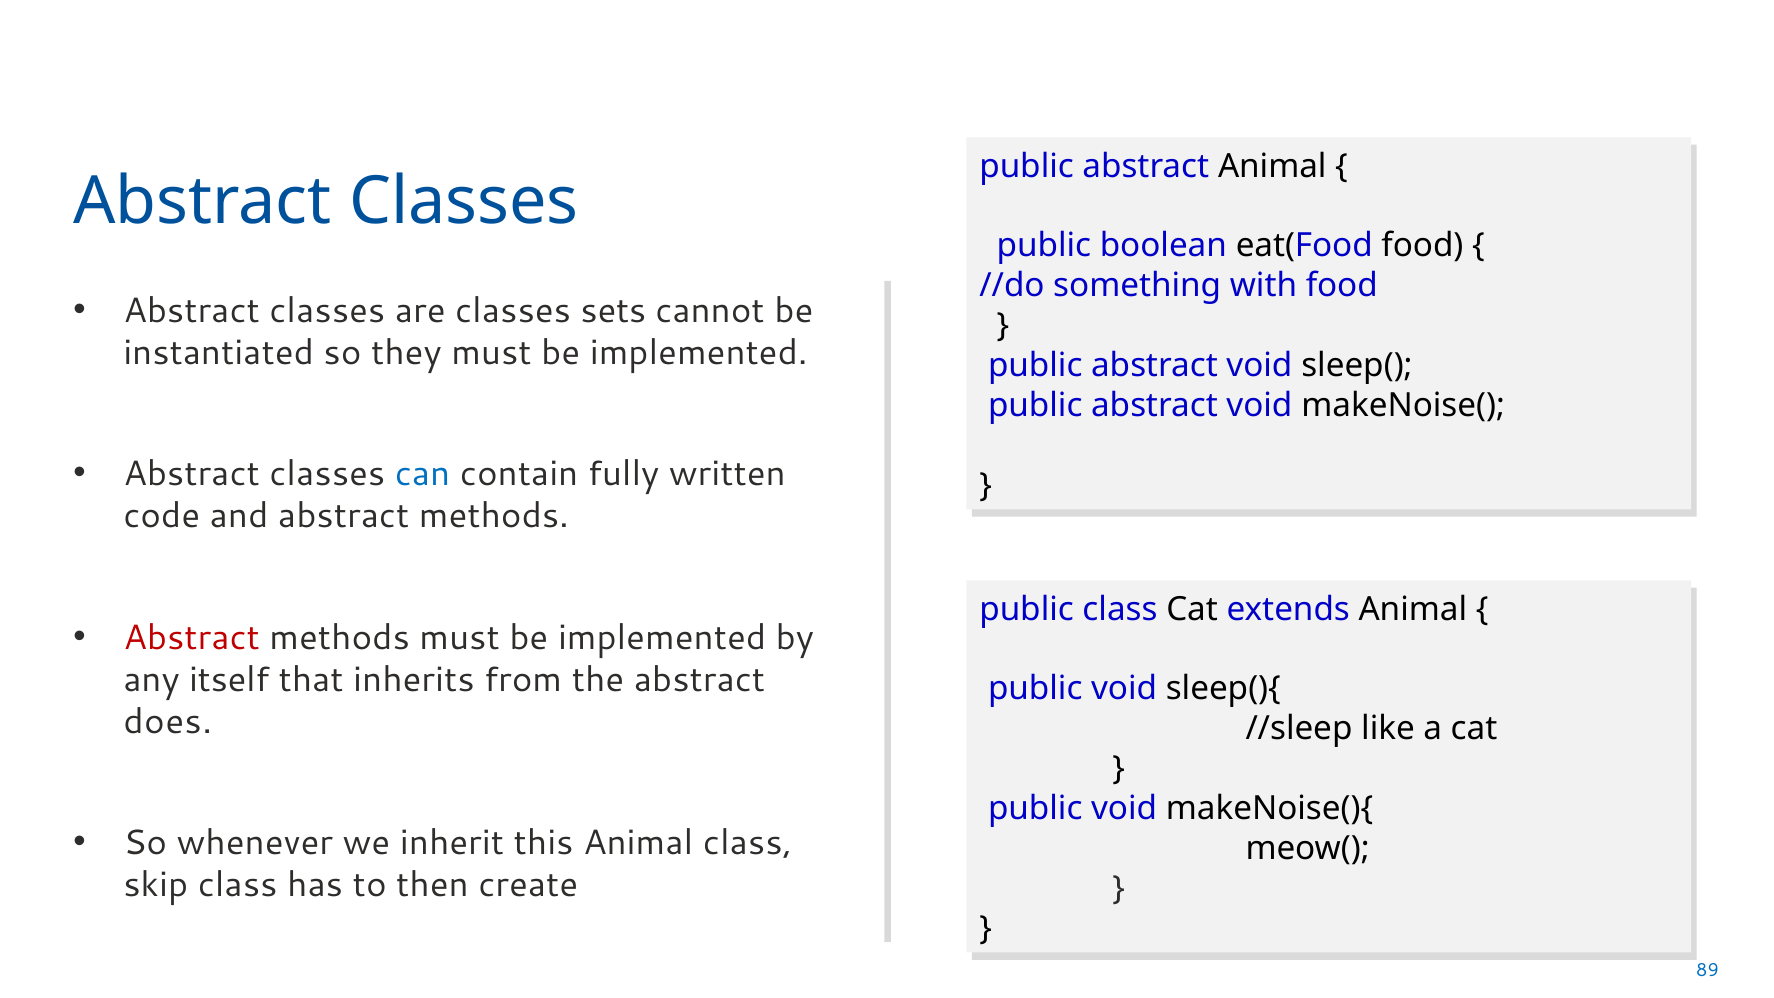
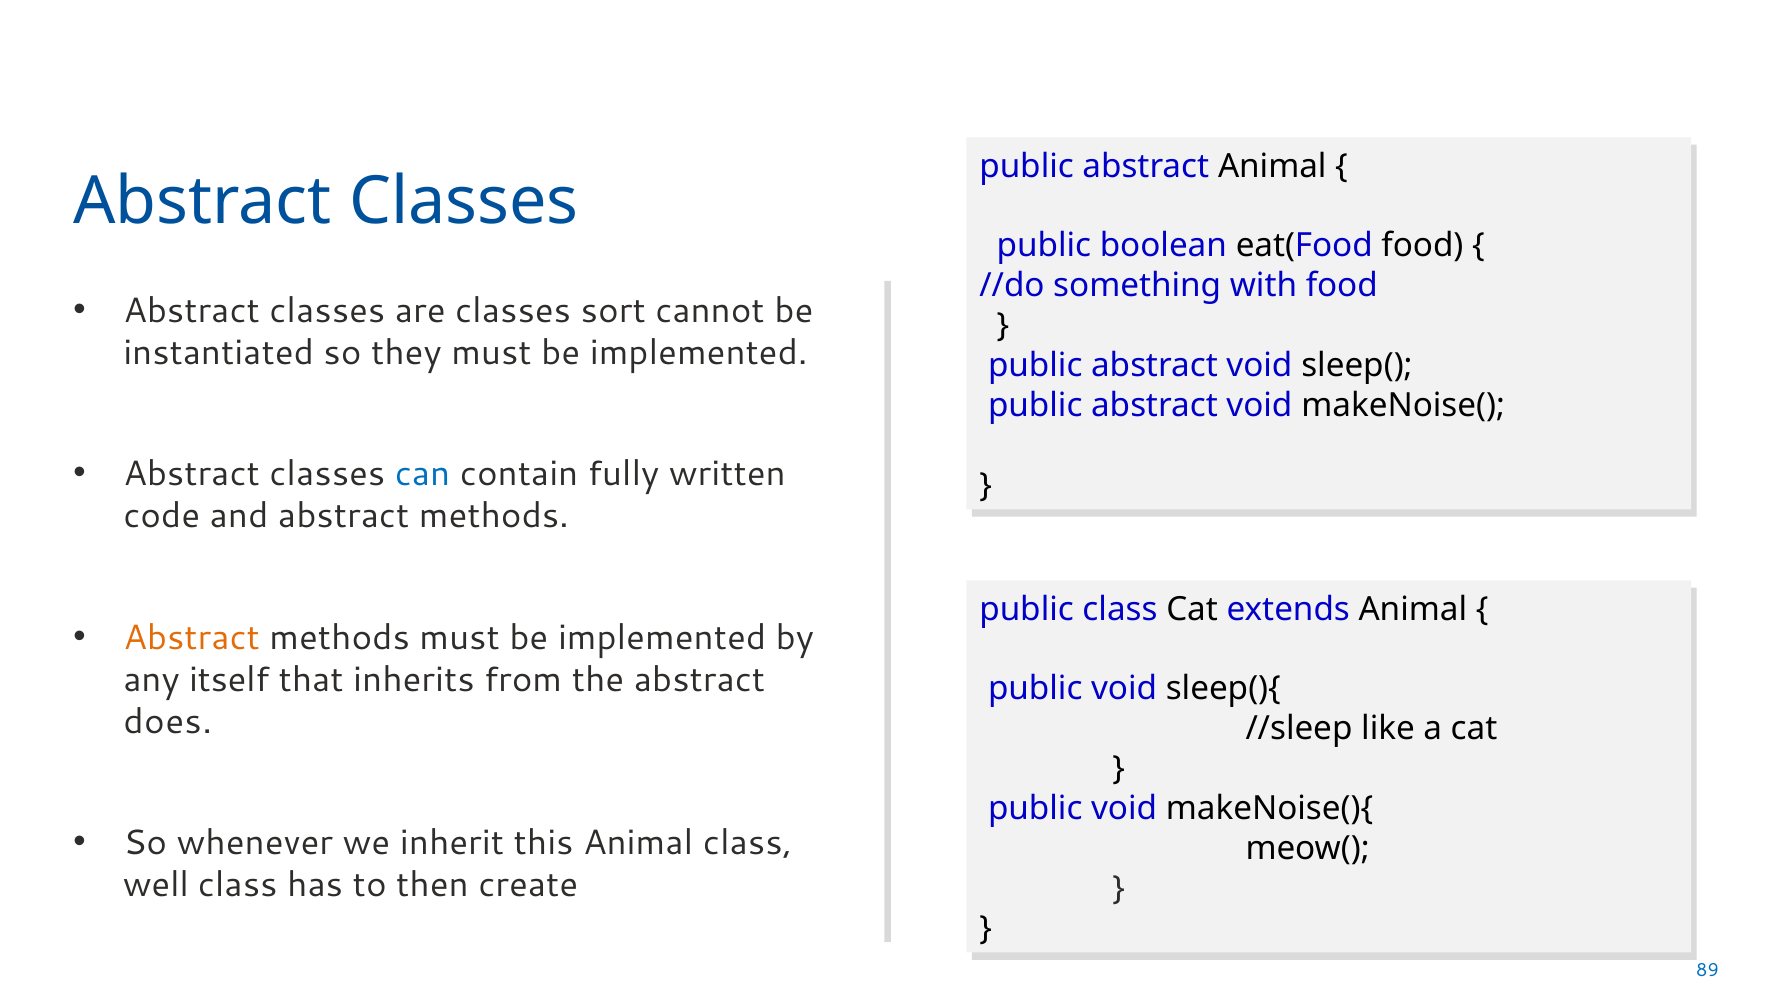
sets: sets -> sort (613, 311)
Abstract colour: red -> orange (192, 637)
skip: skip -> well (156, 885)
